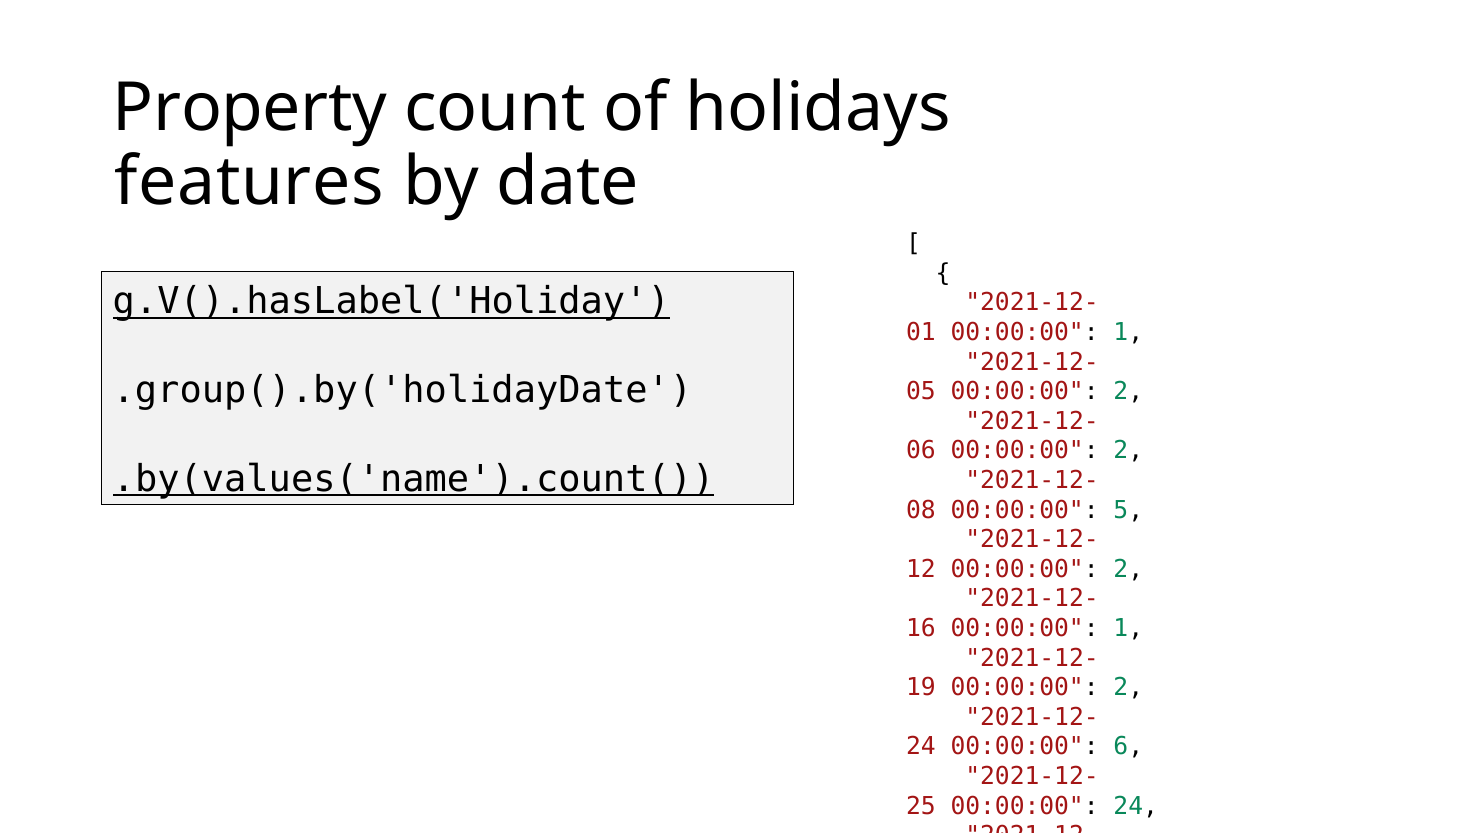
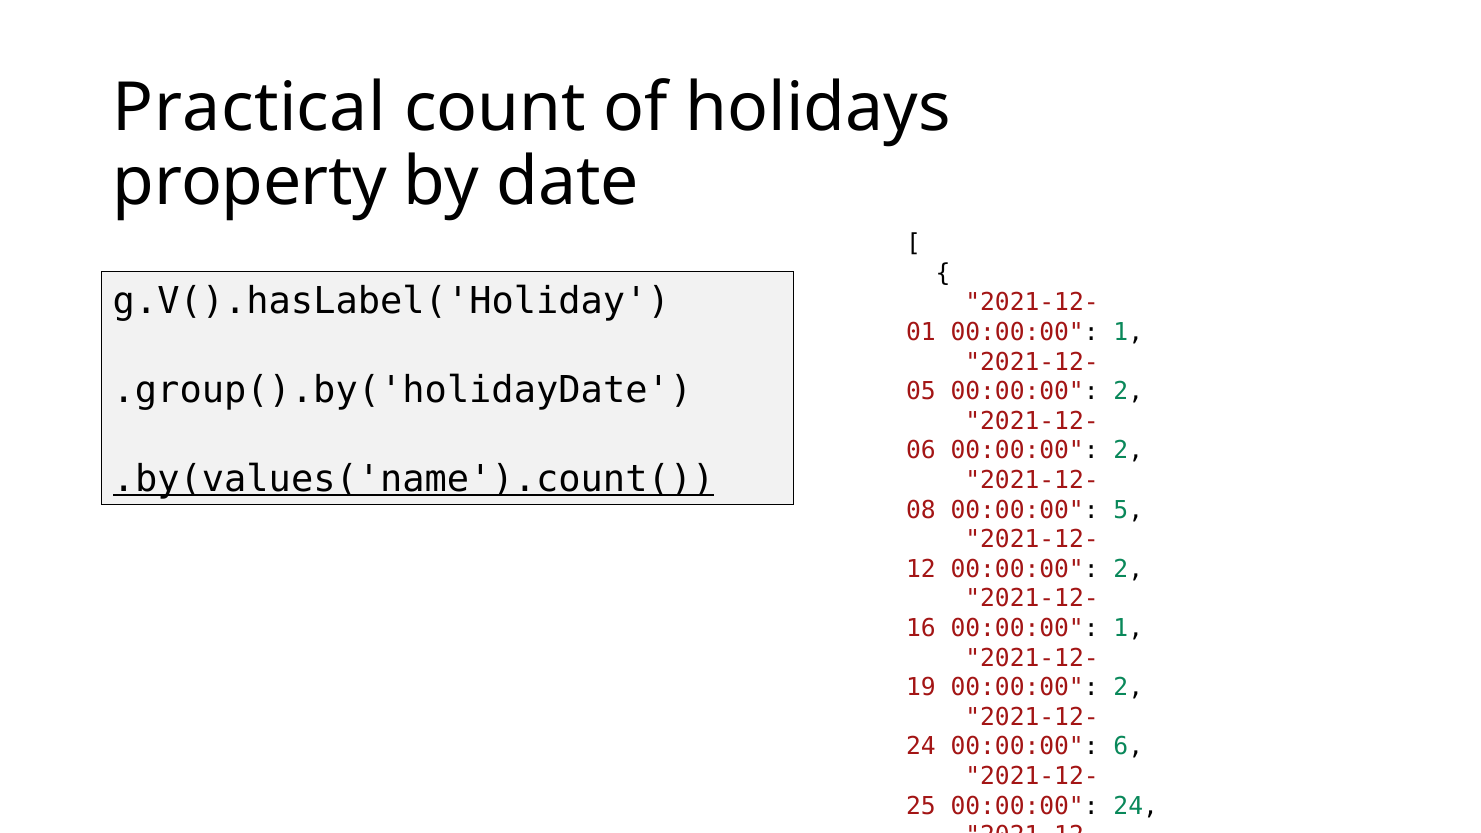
Property: Property -> Practical (249, 108)
features: features -> property (250, 182)
g.V().hasLabel('Holiday underline: present -> none (391, 302)
